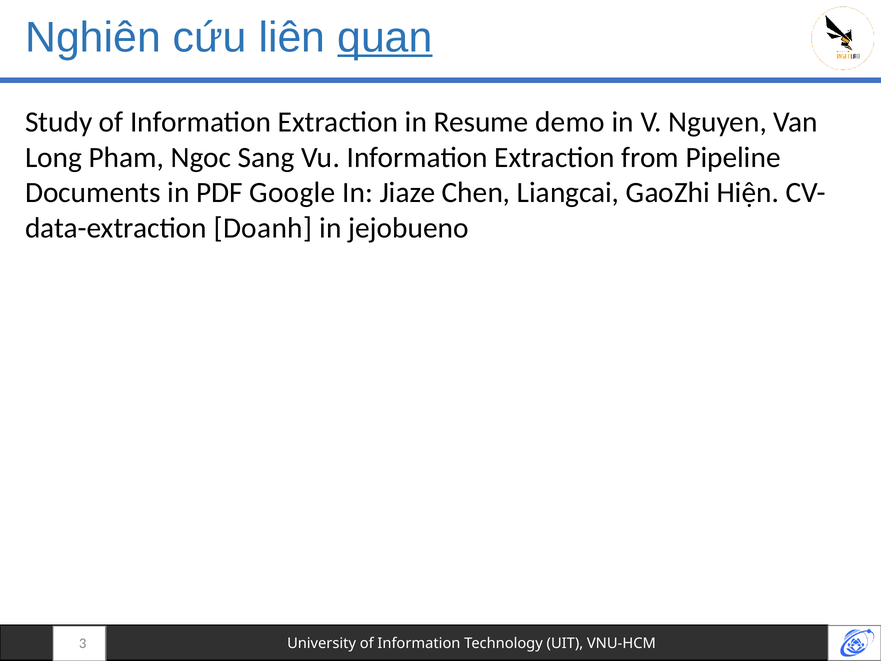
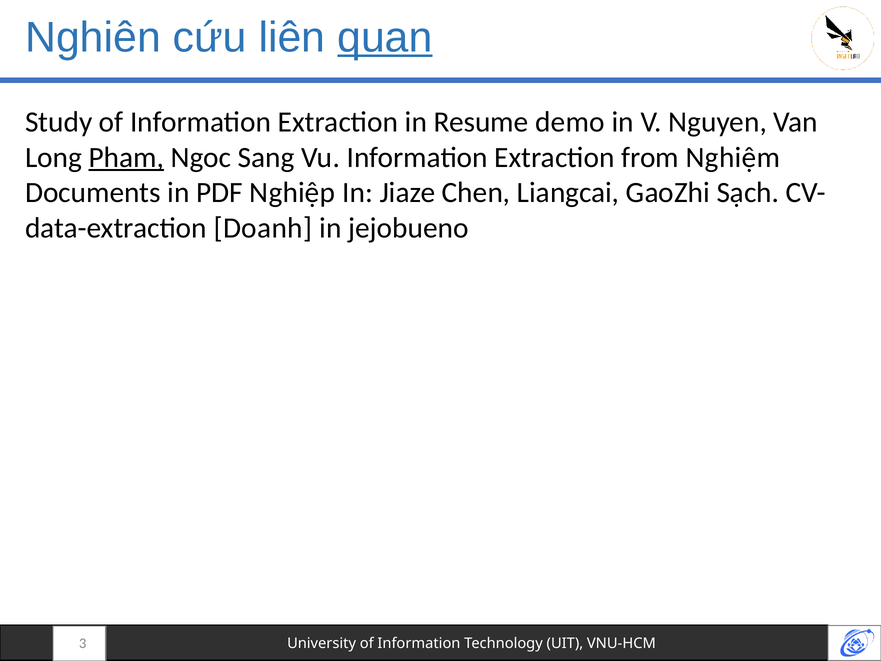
Pham underline: none -> present (126, 157)
Pipeline: Pipeline -> Nghiệm (733, 157)
Google: Google -> Nghiệp (292, 193)
Hiện: Hiện -> Sạch (748, 193)
